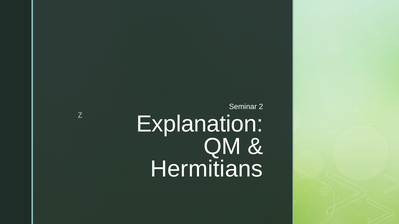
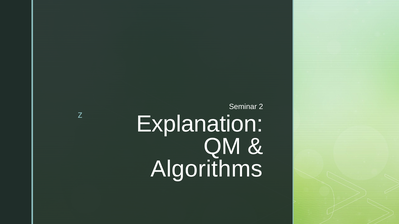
Hermitians: Hermitians -> Algorithms (207, 169)
